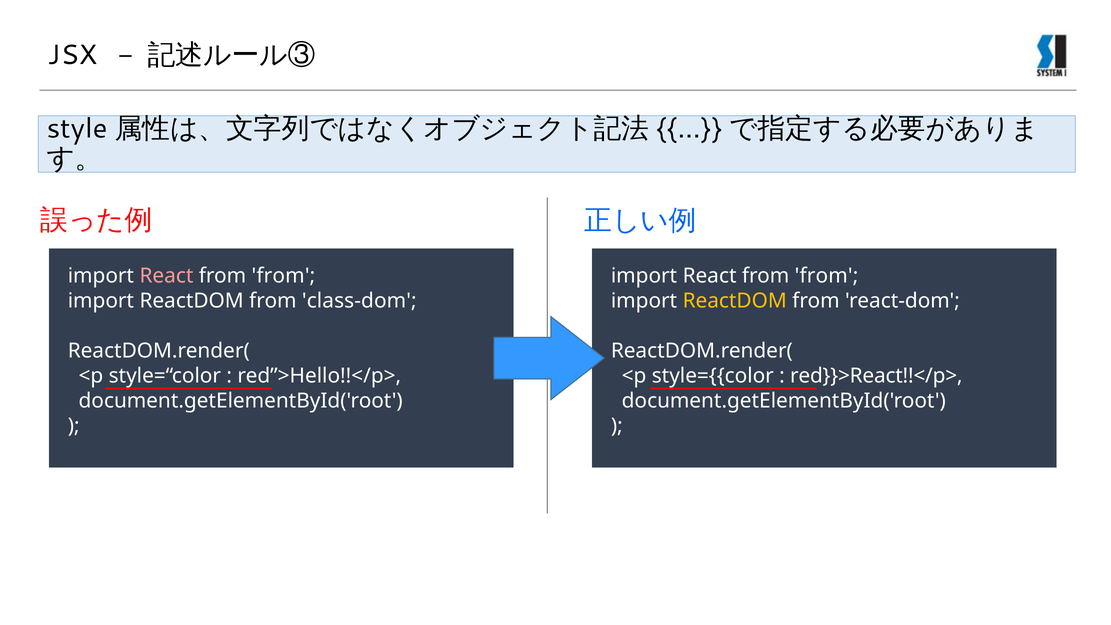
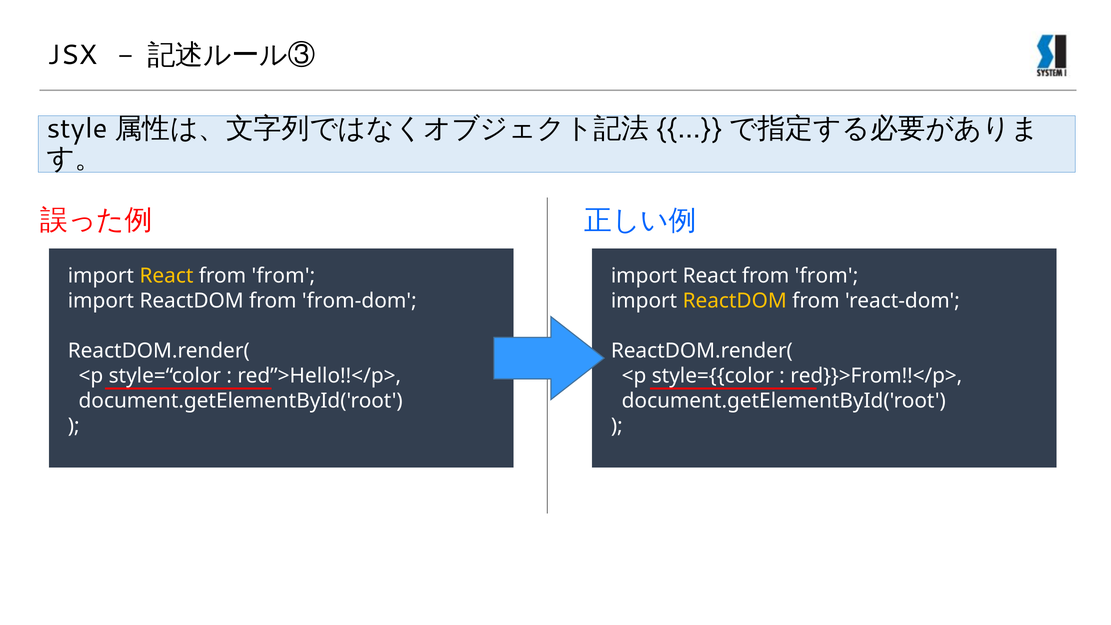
React colour: pink -> yellow (166, 276)
class-dom: class-dom -> from-dom (359, 301)
red}}>React!!</p>: red}}>React!!</p> -> red}}>From!!</p> (876, 376)
